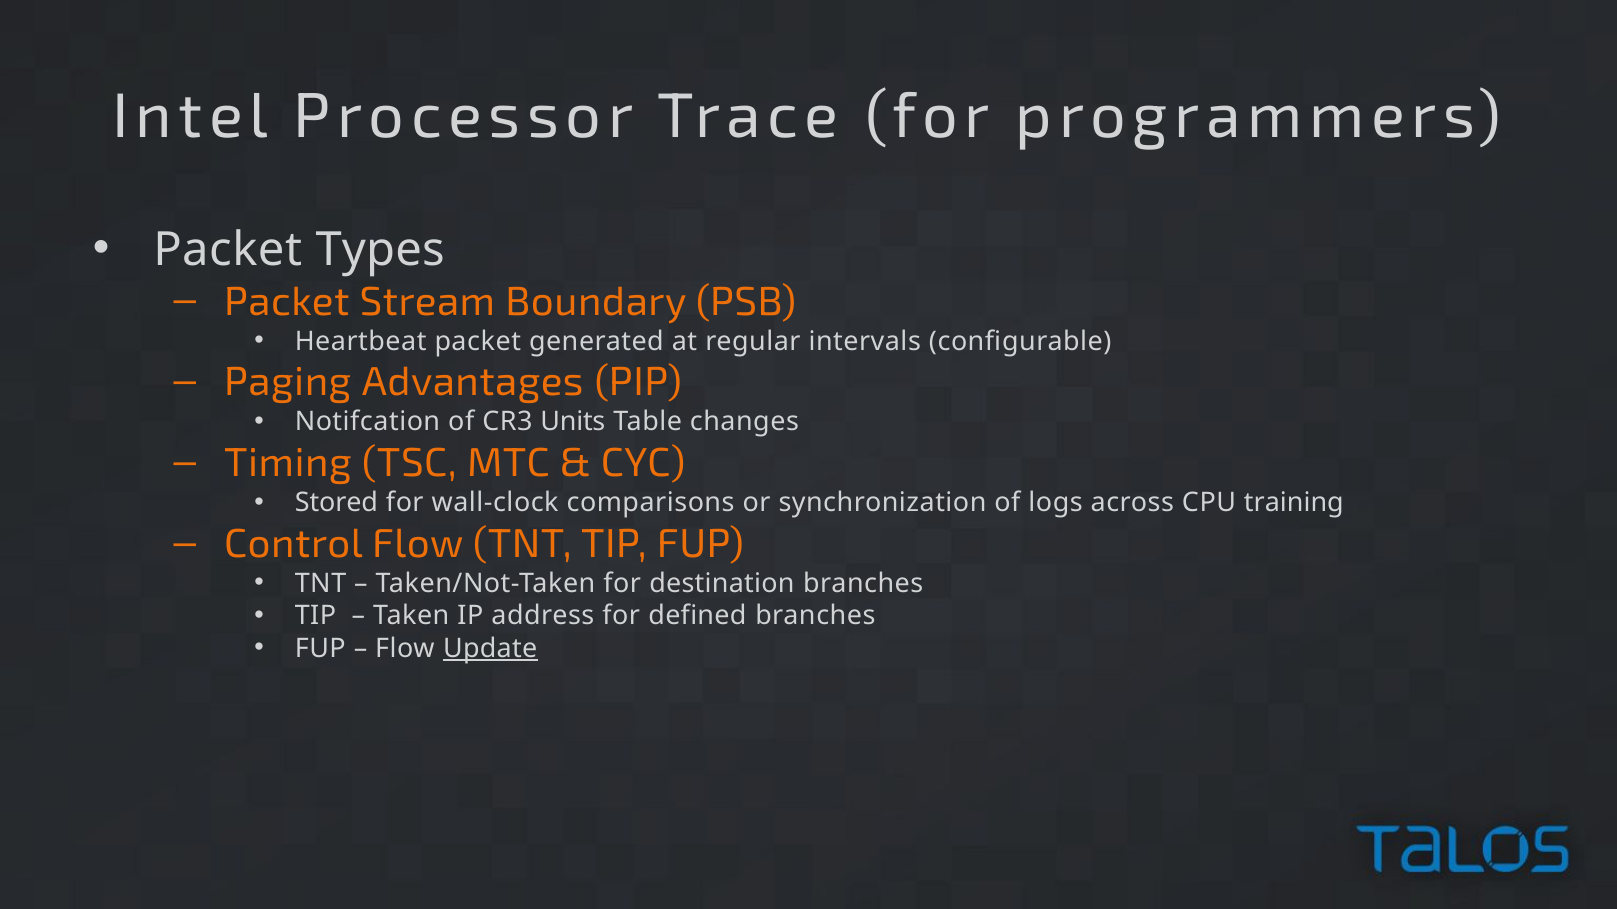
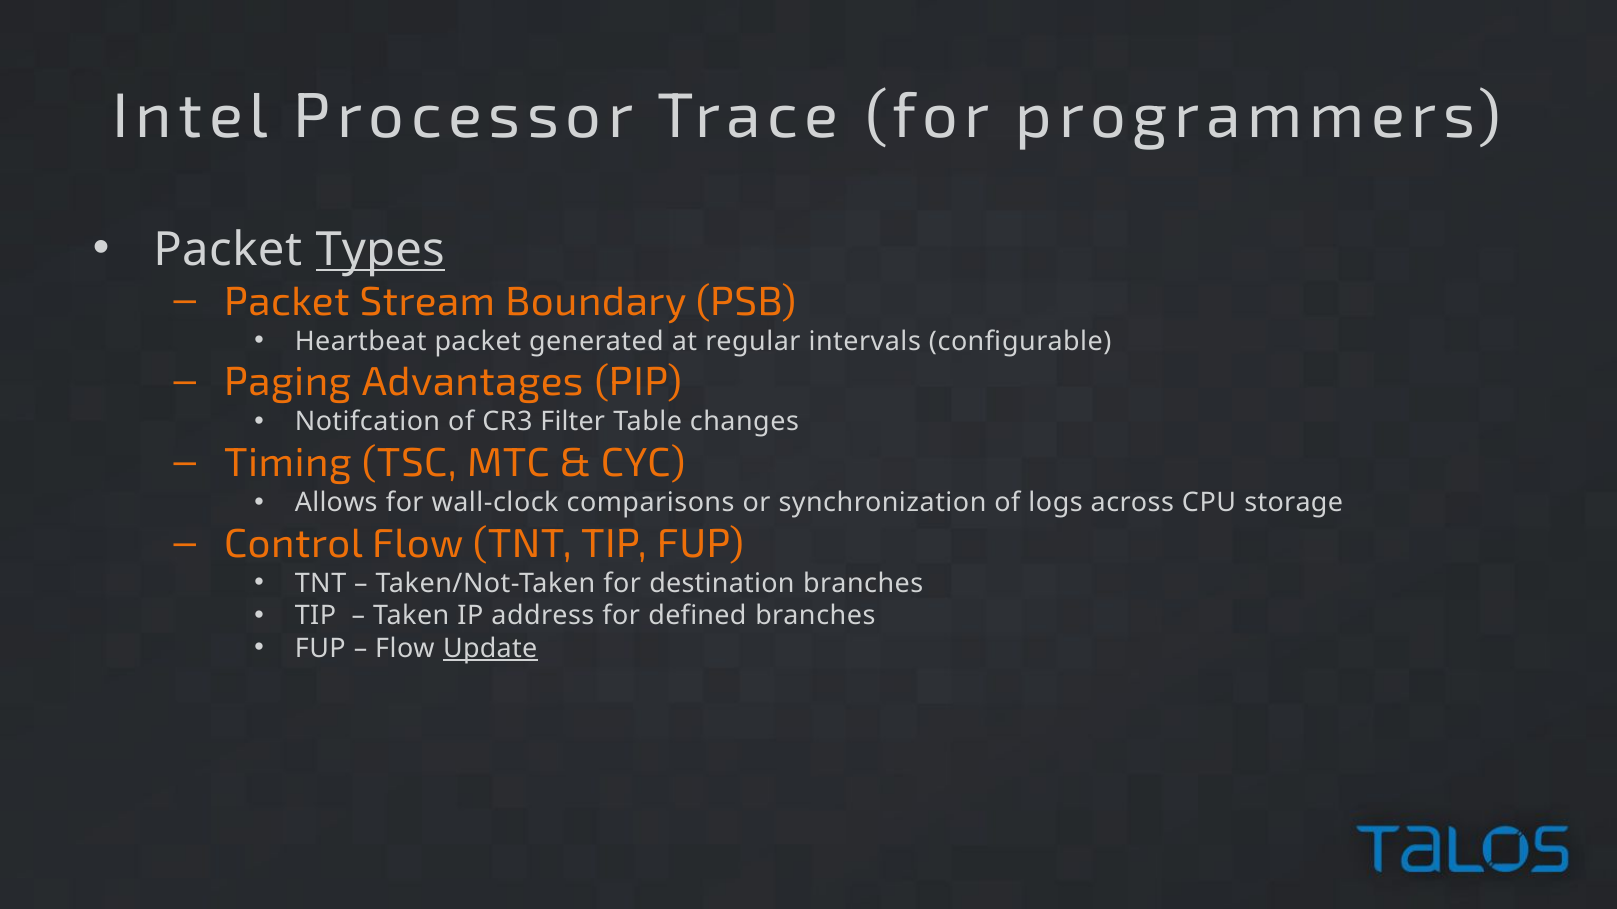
Types underline: none -> present (380, 250)
Units: Units -> Filter (573, 422)
Stored: Stored -> Allows (336, 503)
training: training -> storage (1294, 503)
